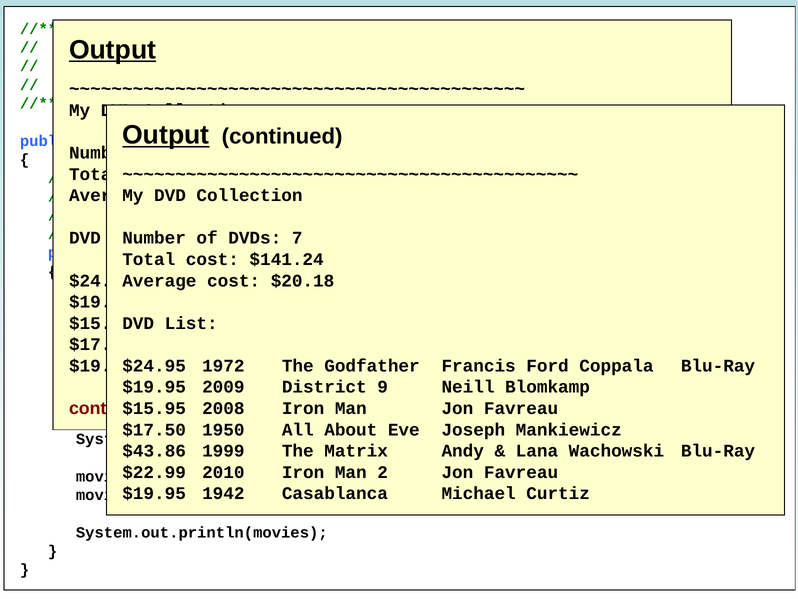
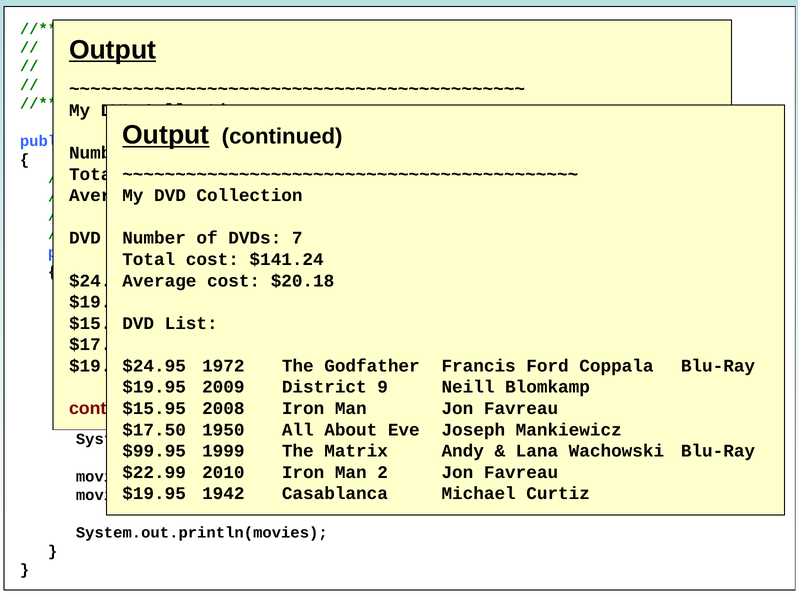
$43.86: $43.86 -> $99.95 (154, 451)
